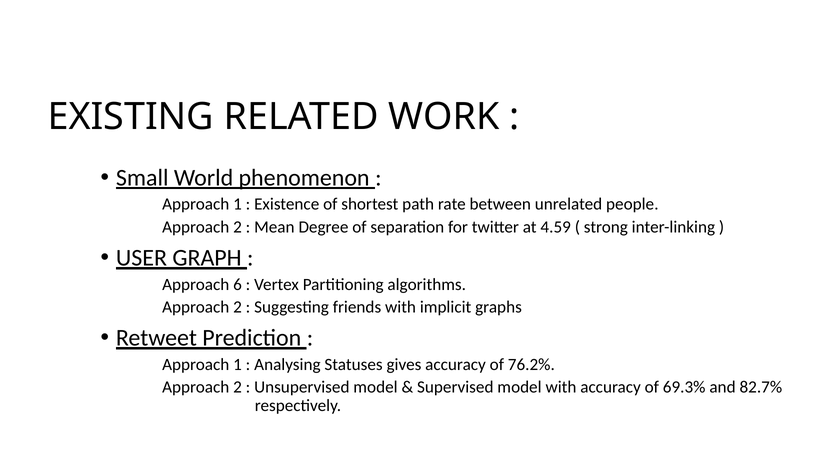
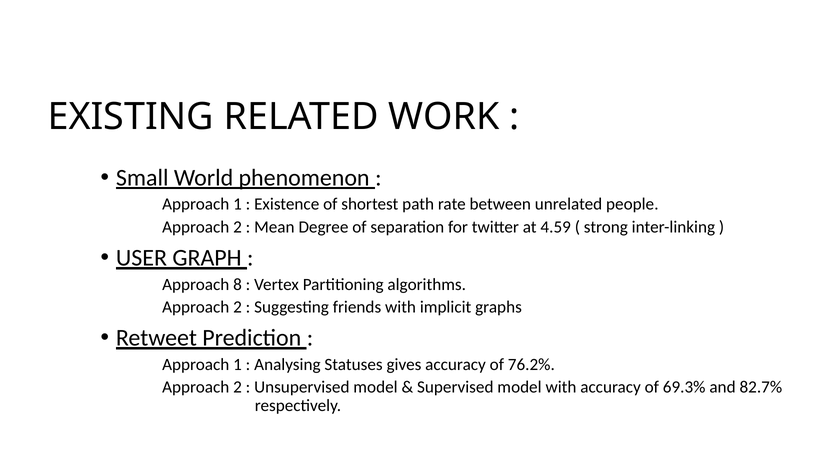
6: 6 -> 8 (237, 284)
